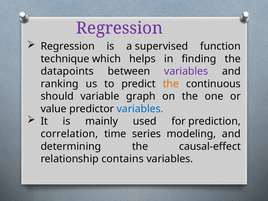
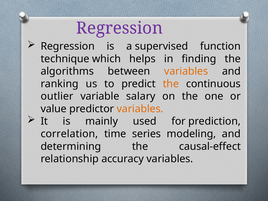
datapoints: datapoints -> algorithms (67, 71)
variables colour: purple -> orange (186, 71)
should: should -> outlier (57, 96)
graph: graph -> salary (141, 96)
variables colour: blue -> orange (140, 109)
contains: contains -> accuracy (123, 159)
